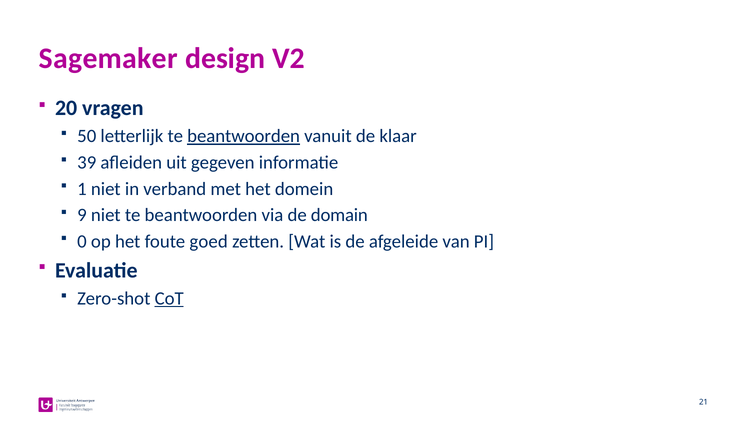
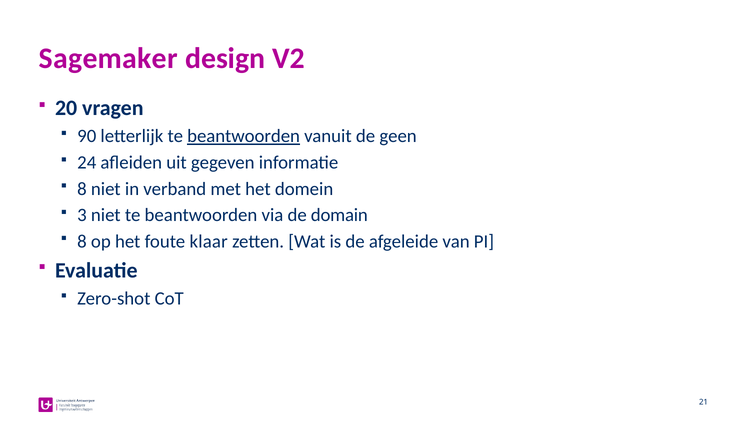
50: 50 -> 90 (87, 136)
klaar: klaar -> geen (398, 136)
39: 39 -> 24 (87, 163)
1: 1 -> 8 (82, 189)
9: 9 -> 3 (82, 215)
0: 0 -> 8 (82, 241)
goed: goed -> klaar (209, 241)
CoT underline: present -> none (169, 299)
